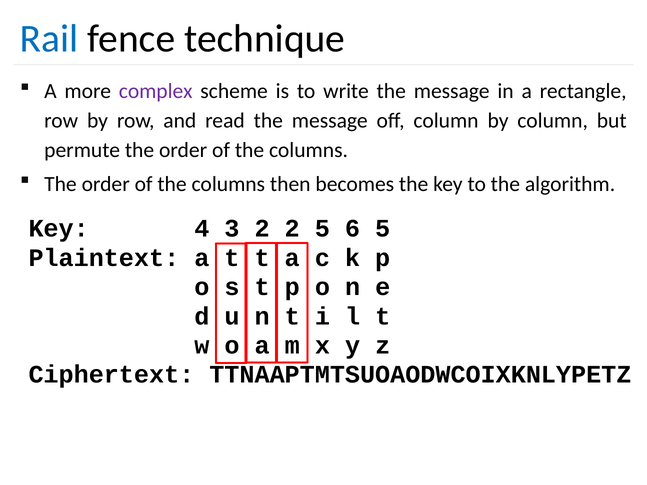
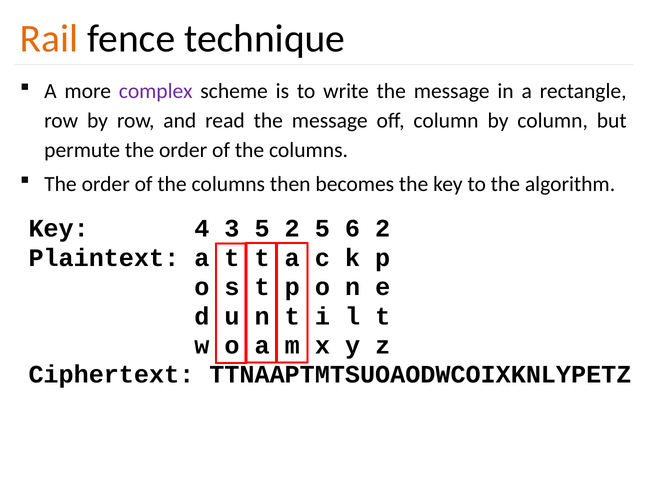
Rail colour: blue -> orange (49, 39)
3 2: 2 -> 5 (262, 229)
6 5: 5 -> 2 (383, 229)
